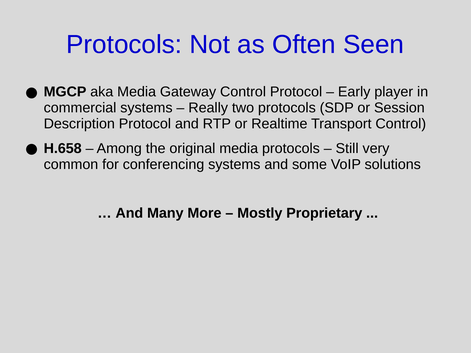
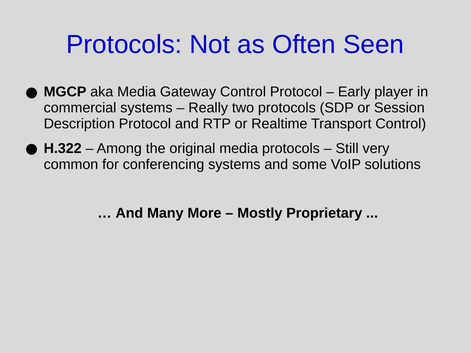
H.658: H.658 -> H.322 (63, 148)
